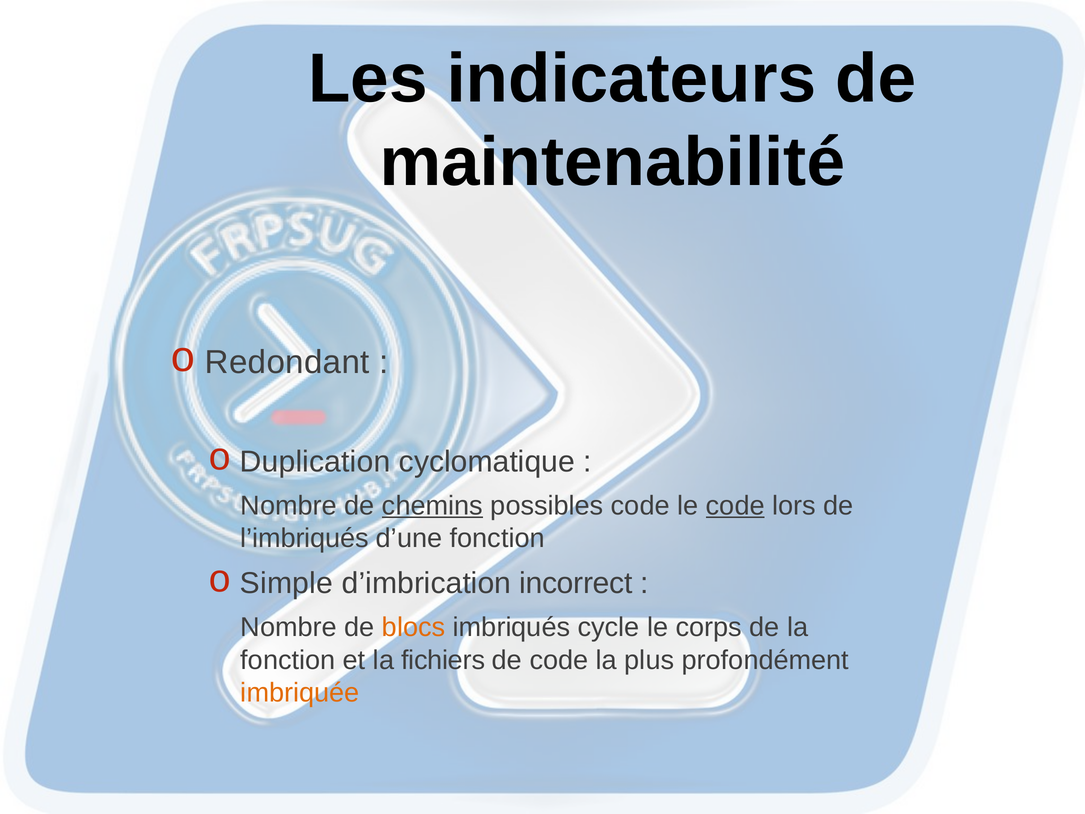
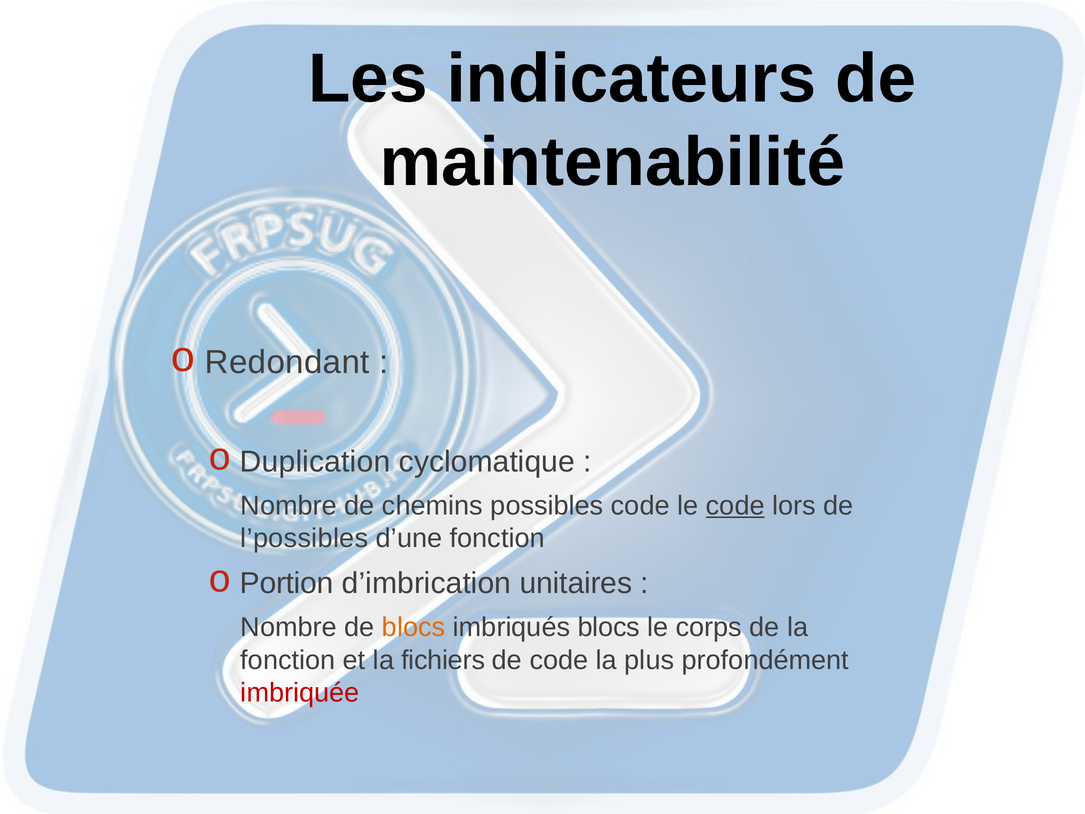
chemins underline: present -> none (432, 506)
l’imbriqués: l’imbriqués -> l’possibles (304, 538)
Simple: Simple -> Portion (287, 583)
incorrect: incorrect -> unitaires (576, 583)
imbriqués cycle: cycle -> blocs (609, 627)
imbriquée colour: orange -> red (300, 692)
